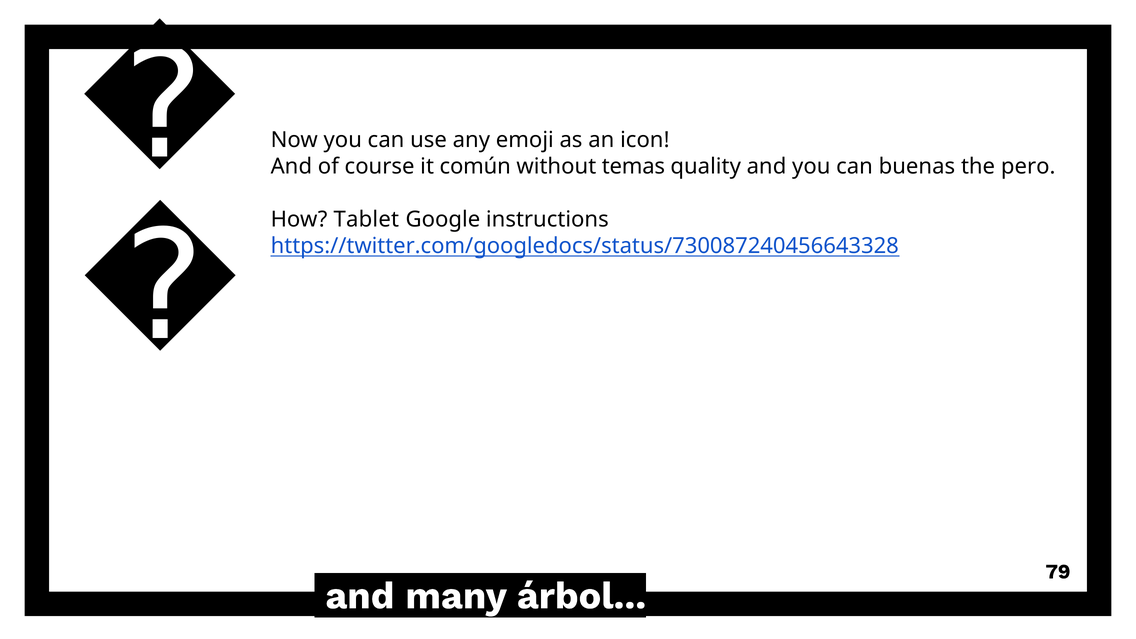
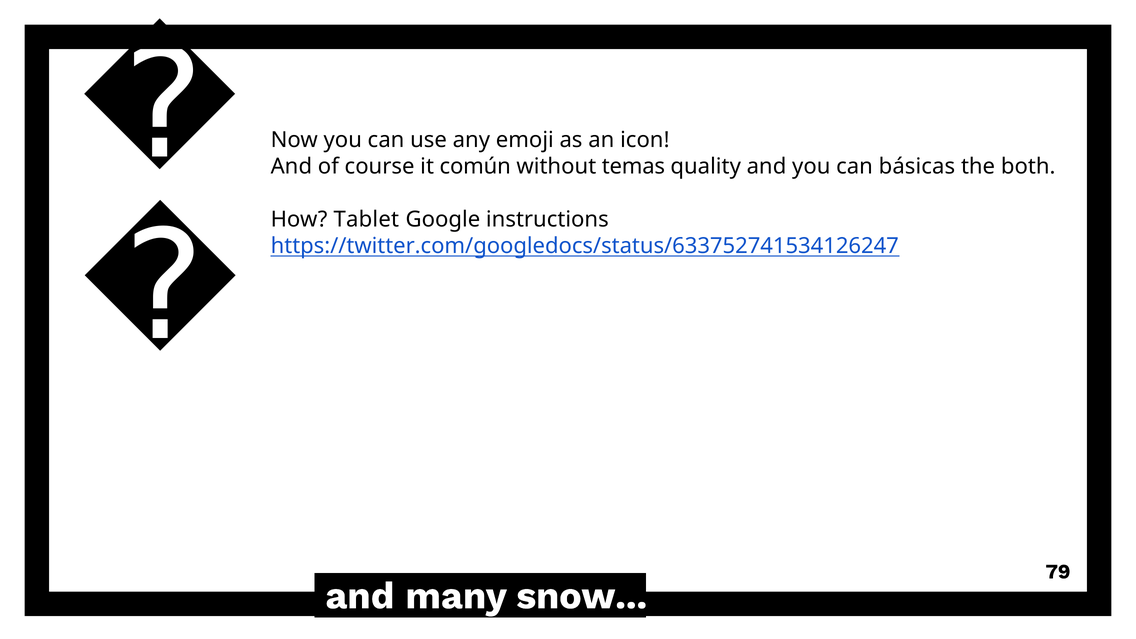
buenas: buenas -> básicas (917, 166)
pero: pero -> both (1028, 166)
https://twitter.com/googledocs/status/730087240456643328: https://twitter.com/googledocs/status/730087240456643328 -> https://twitter.com/googledocs/status/633752741534126247 (585, 246)
árbol: árbol -> snow (582, 596)
